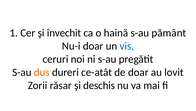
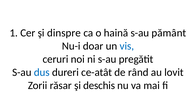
învechit: învechit -> dinspre (64, 33)
dus colour: orange -> blue (42, 72)
de doar: doar -> rând (138, 72)
